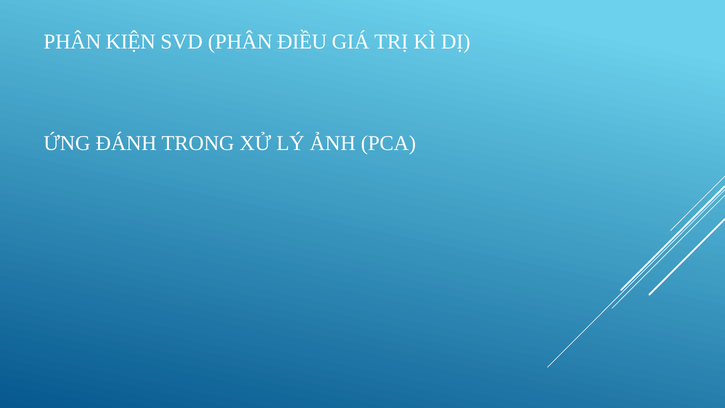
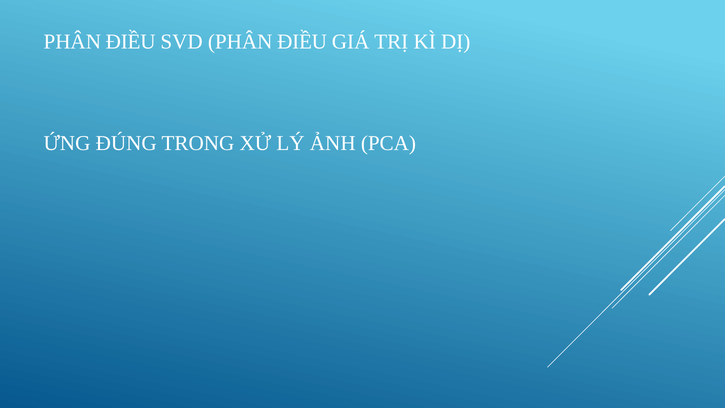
KIỆN: KIỆN -> ĐIỀU (131, 42)
ĐÁNH: ĐÁNH -> ĐÚNG (126, 143)
